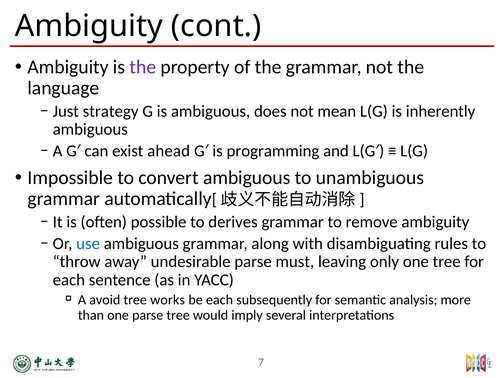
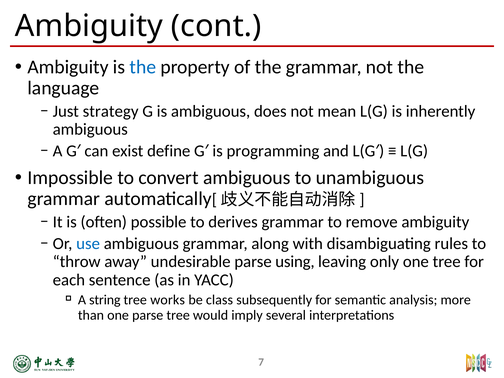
the colour: purple -> blue (143, 67)
ahead: ahead -> define (169, 151)
must: must -> using (295, 262)
avoid: avoid -> string (105, 300)
be each: each -> class (219, 300)
